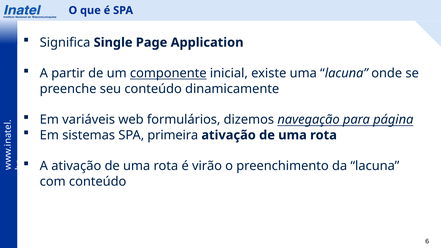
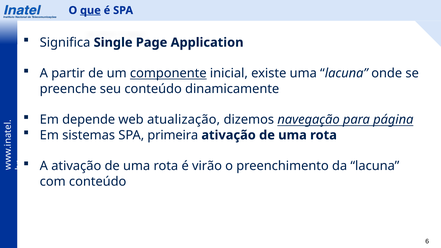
que underline: none -> present (90, 10)
variáveis: variáveis -> depende (89, 120)
formulários: formulários -> atualização (184, 120)
